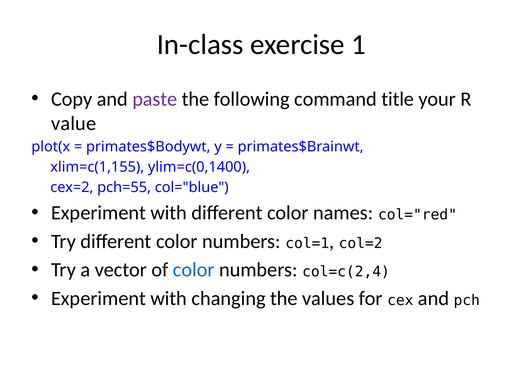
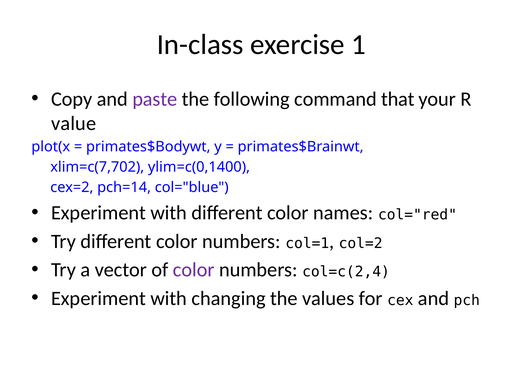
title: title -> that (398, 99)
xlim=c(1,155: xlim=c(1,155 -> xlim=c(7,702 (97, 167)
pch=55: pch=55 -> pch=14 (124, 188)
color colour: blue -> purple (194, 270)
